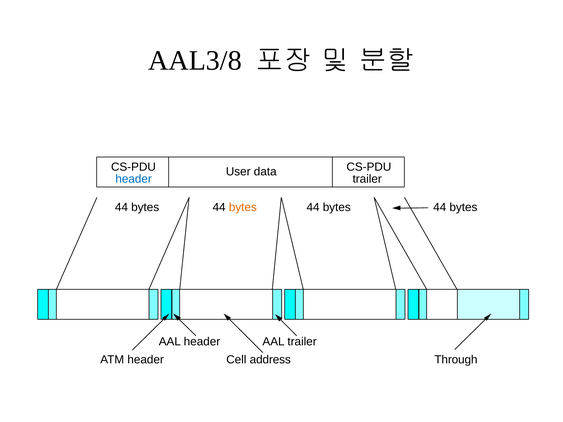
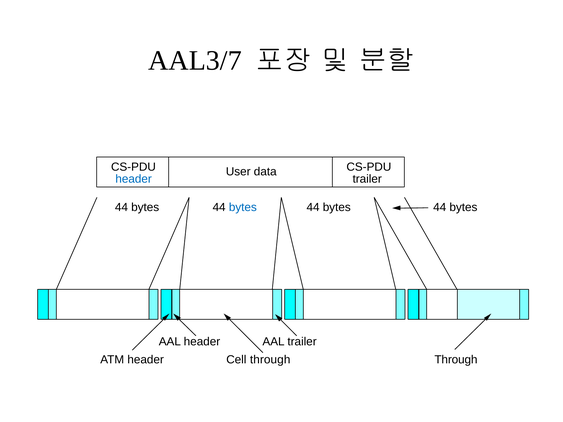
AAL3/8: AAL3/8 -> AAL3/7 (195, 61)
bytes colour: orange -> blue (243, 208)
Cell address: address -> through (270, 360)
